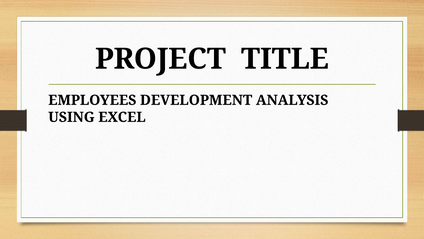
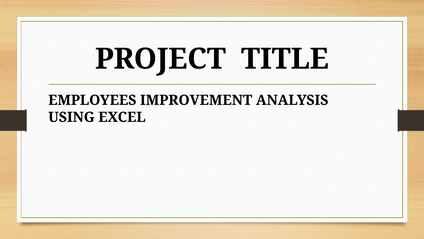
DEVELOPMENT: DEVELOPMENT -> IMPROVEMENT (196, 100)
